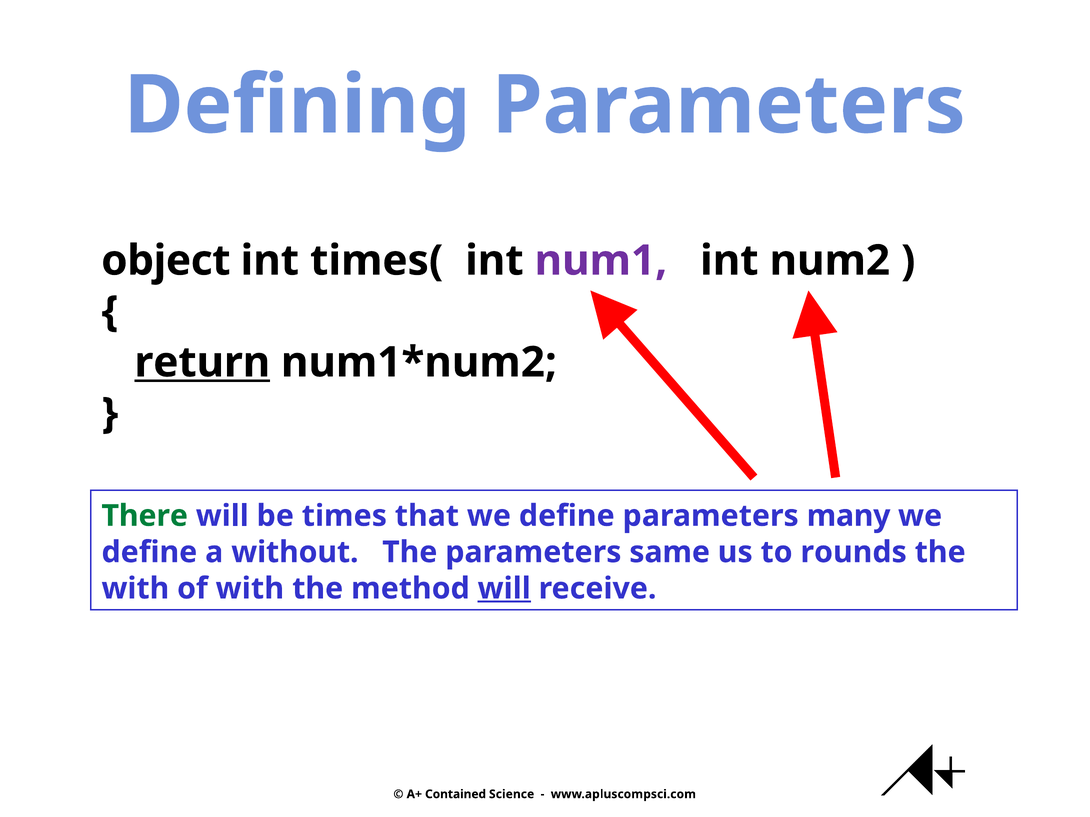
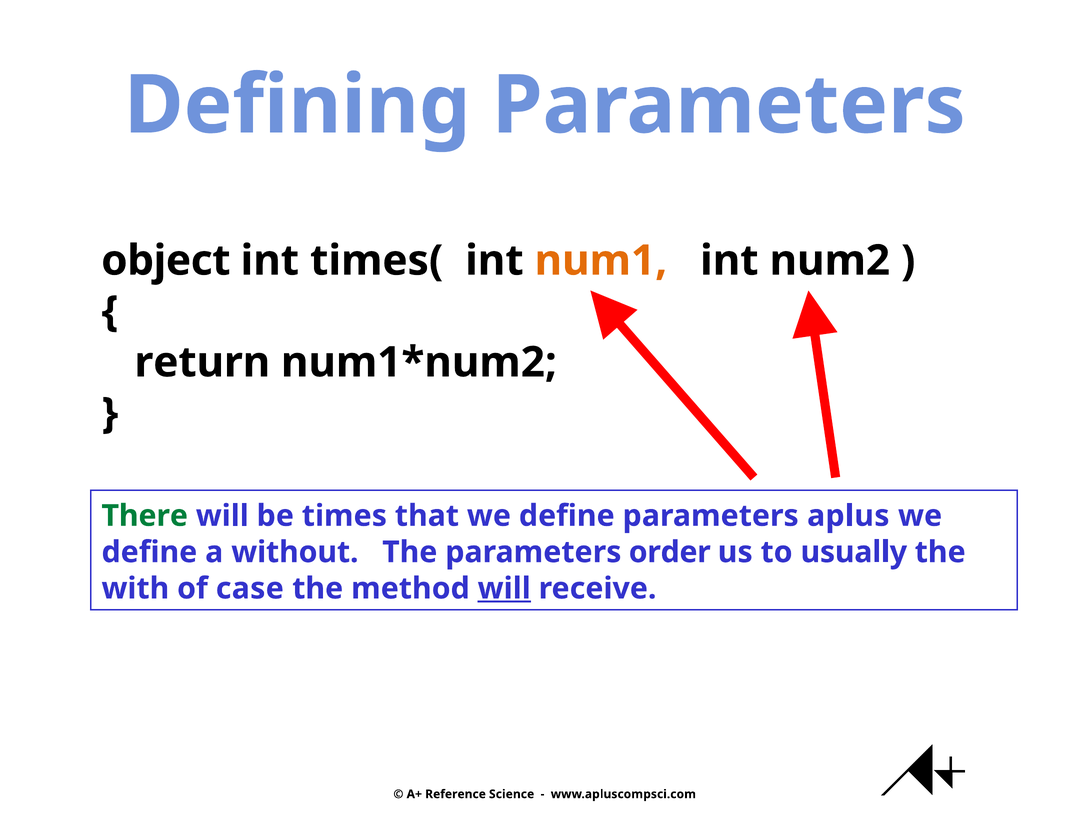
num1 colour: purple -> orange (601, 261)
return underline: present -> none (202, 363)
many: many -> aplus (848, 516)
same: same -> order (670, 553)
rounds: rounds -> usually (854, 553)
of with: with -> case (250, 589)
Contained: Contained -> Reference (456, 795)
